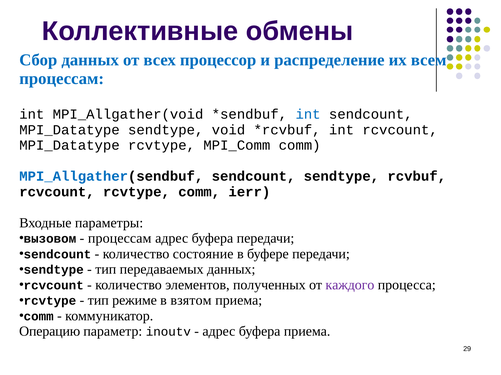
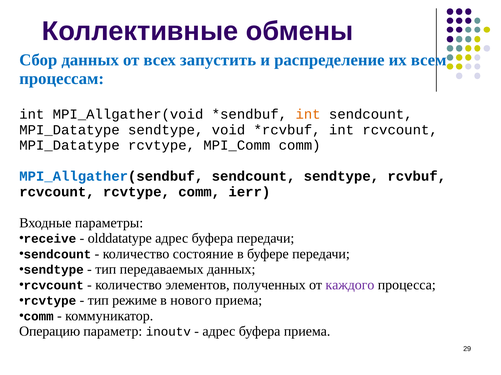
процессор: процессор -> запустить (218, 60)
int colour: blue -> orange (308, 114)
вызовом: вызовом -> receive (50, 239)
процессам: процессам -> olddatatype (120, 239)
взятом: взятом -> нового (191, 301)
